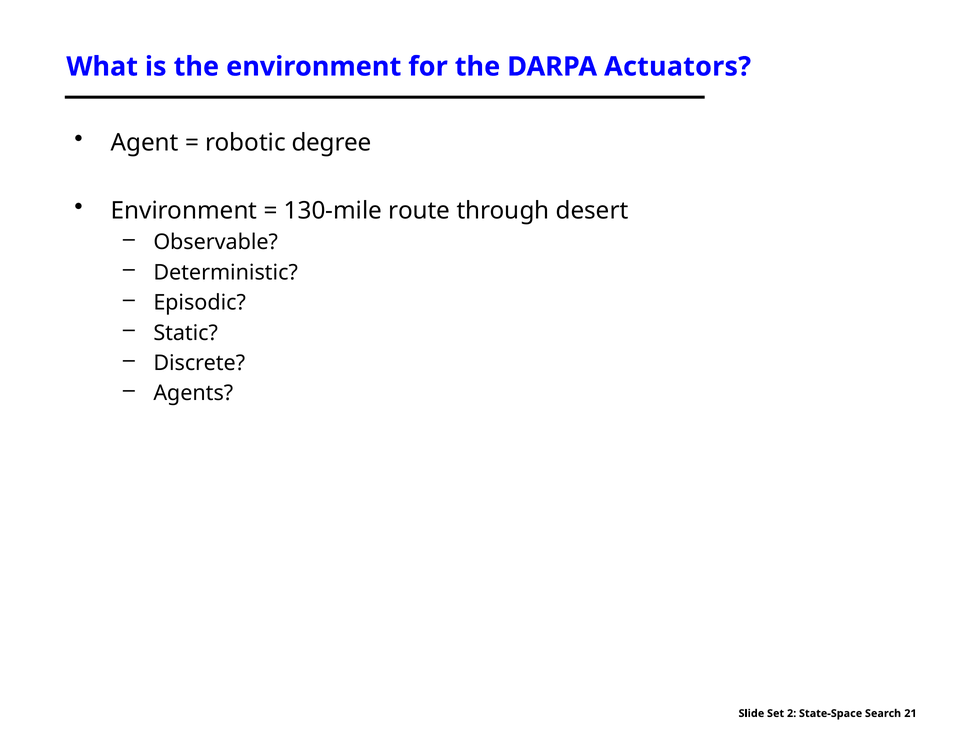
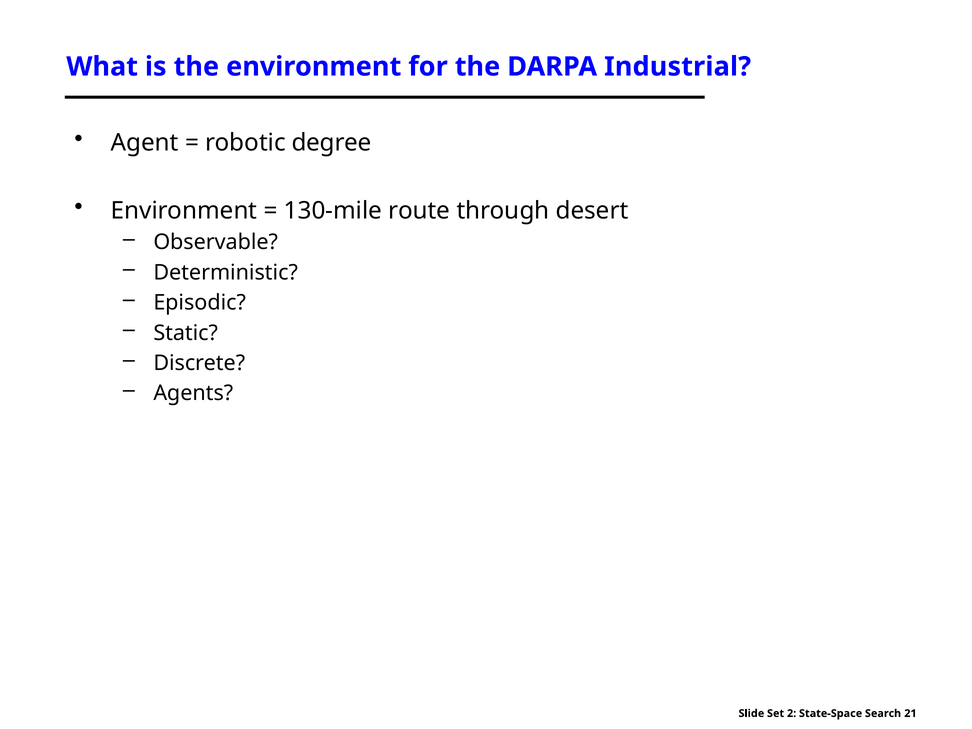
Actuators: Actuators -> Industrial (678, 67)
